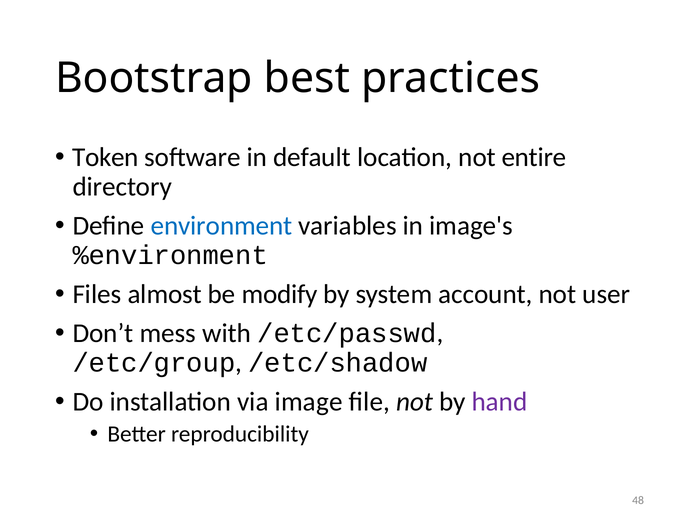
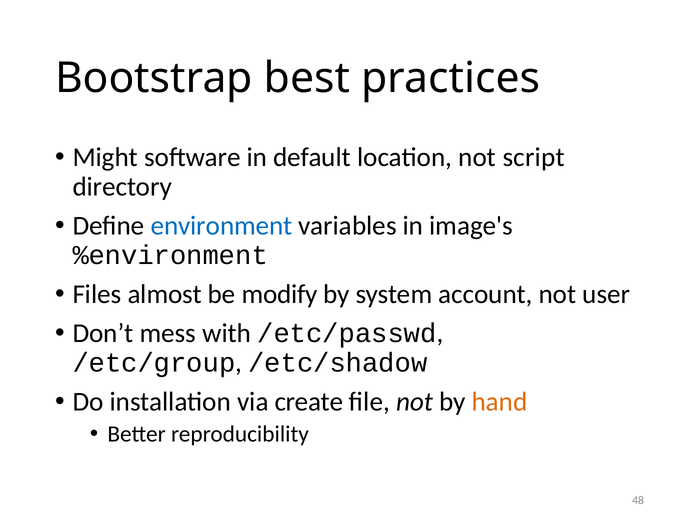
Token: Token -> Might (105, 158)
entire: entire -> script (534, 158)
image: image -> create (309, 402)
hand colour: purple -> orange (499, 402)
